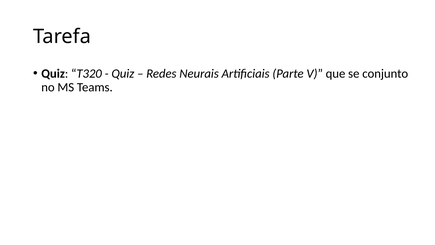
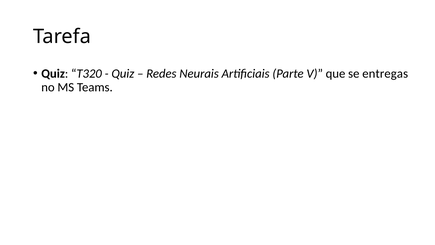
conjunto: conjunto -> entregas (385, 74)
